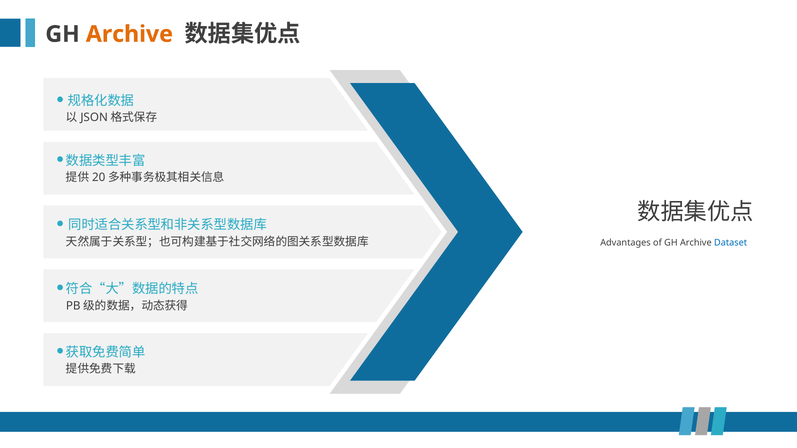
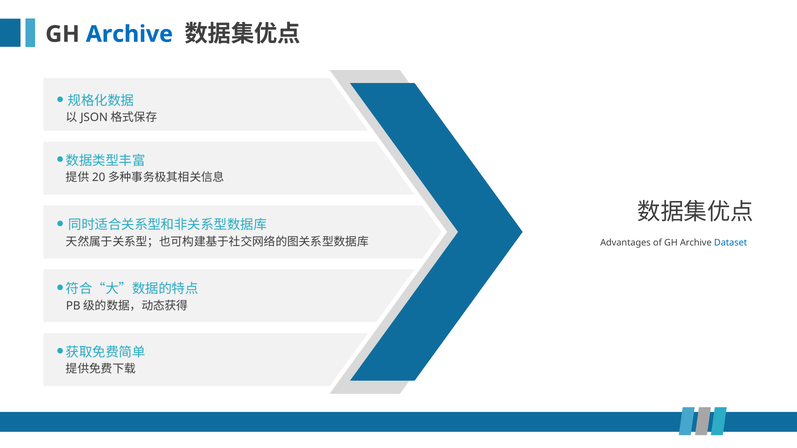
Archive colour: orange -> blue (129, 34)
